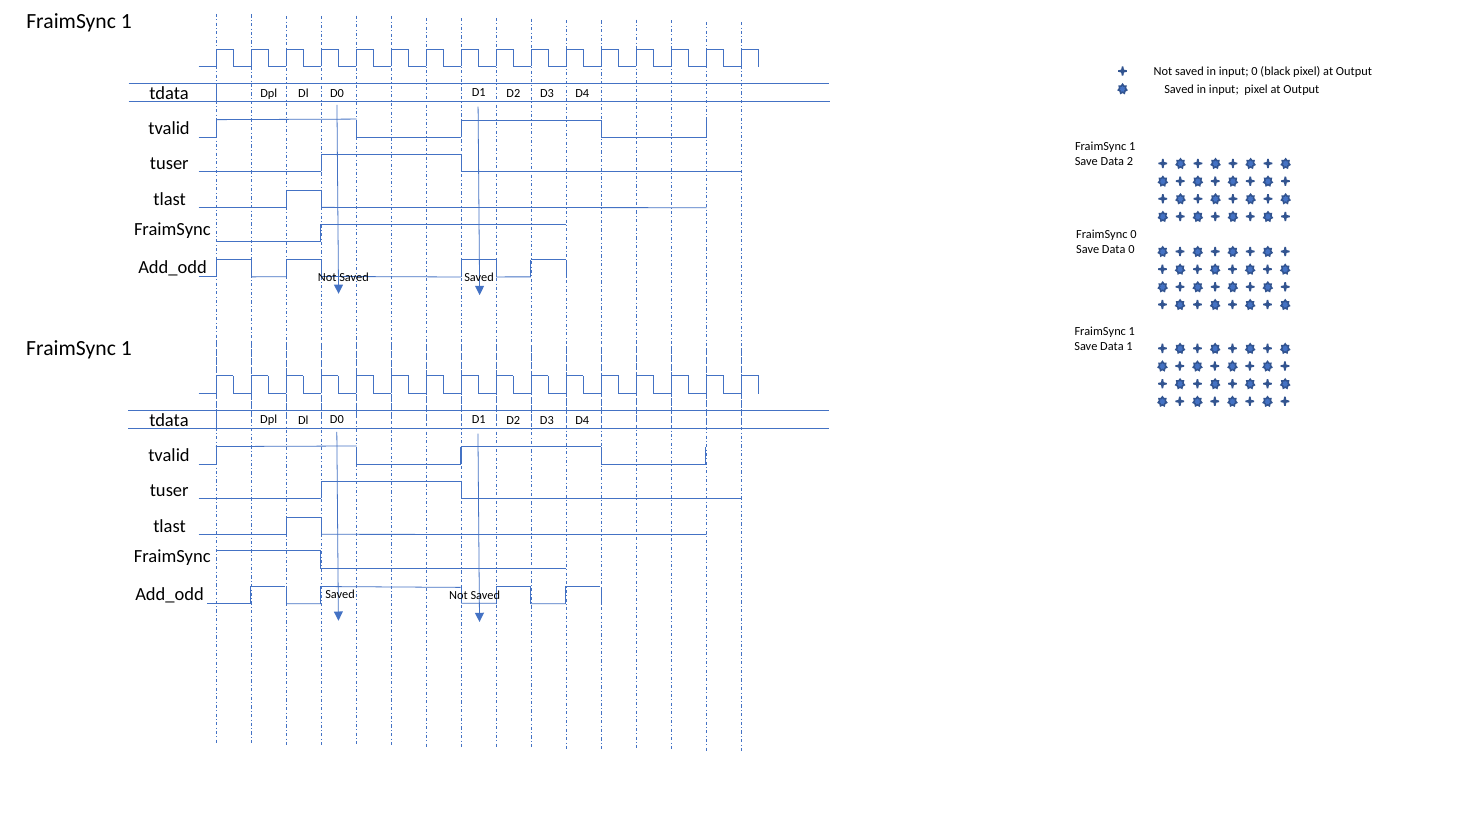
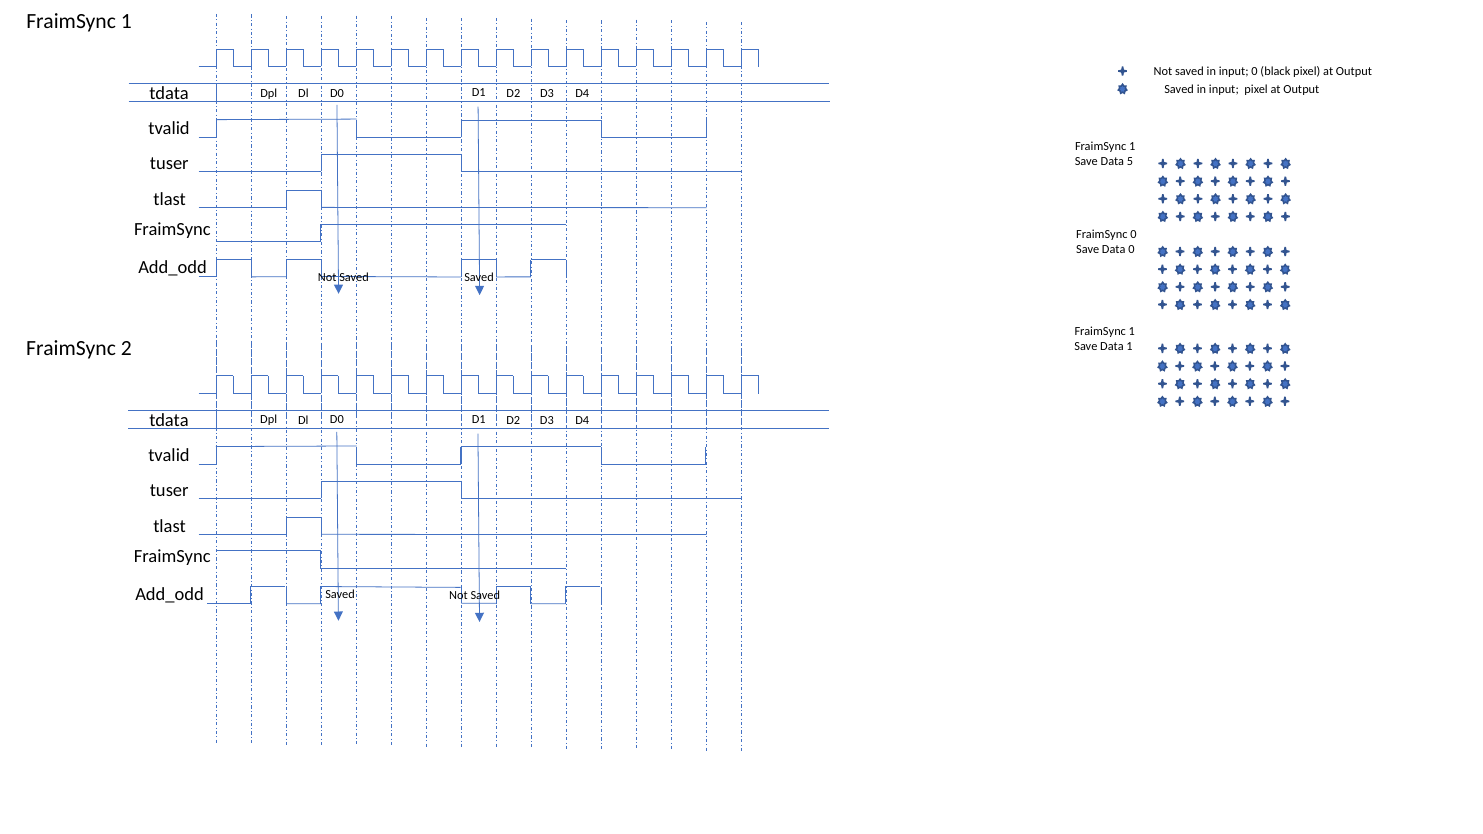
2: 2 -> 5 (1130, 161)
1: 1 -> 2 (126, 349)
